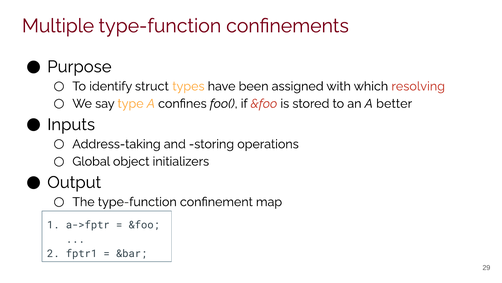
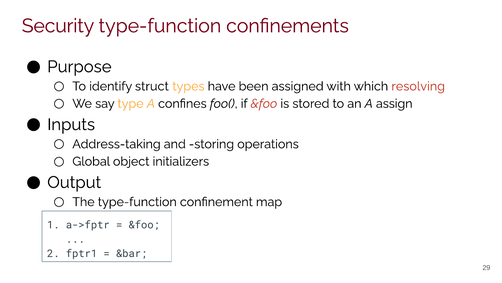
Multiple: Multiple -> Security (58, 26)
better: better -> assign (394, 103)
